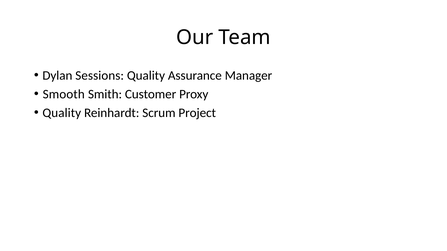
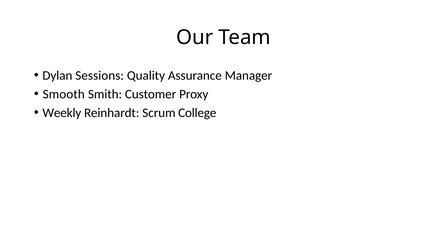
Quality: Quality -> Weekly (62, 113)
Project: Project -> College (197, 113)
